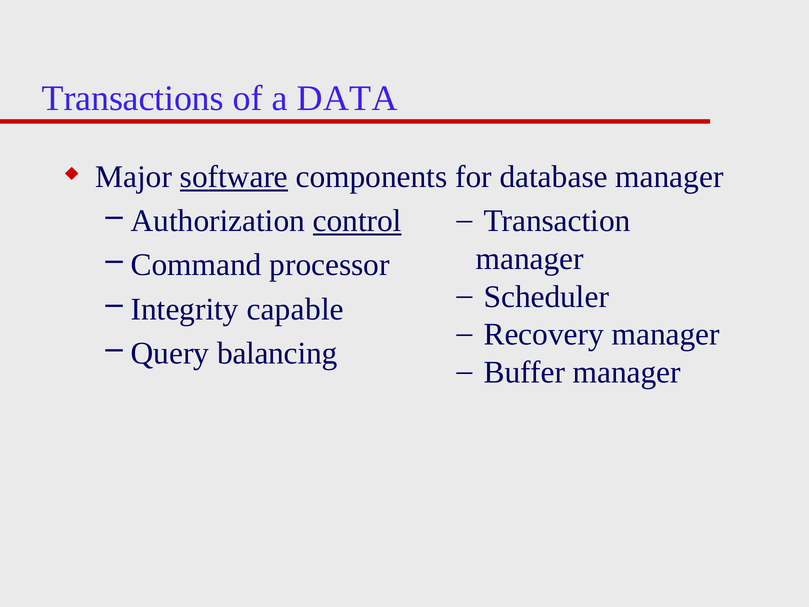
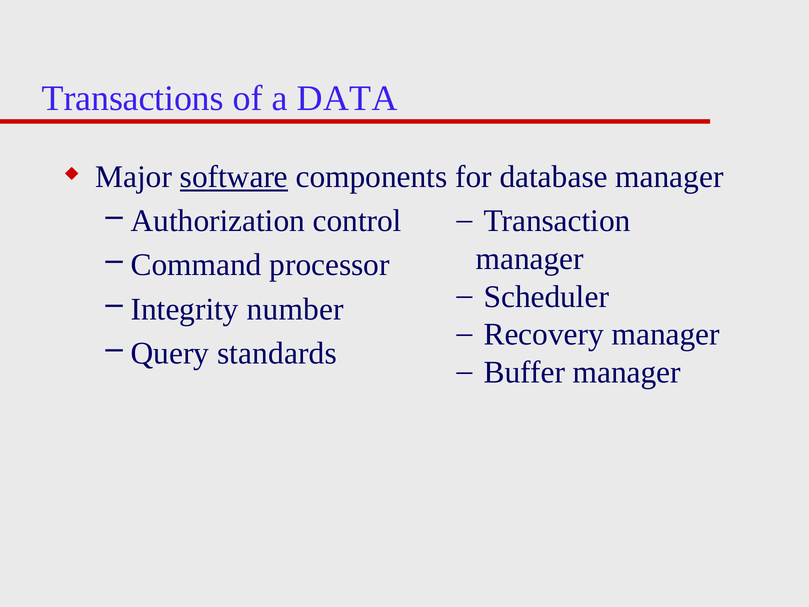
control underline: present -> none (357, 221)
capable: capable -> number (295, 309)
balancing: balancing -> standards (277, 353)
